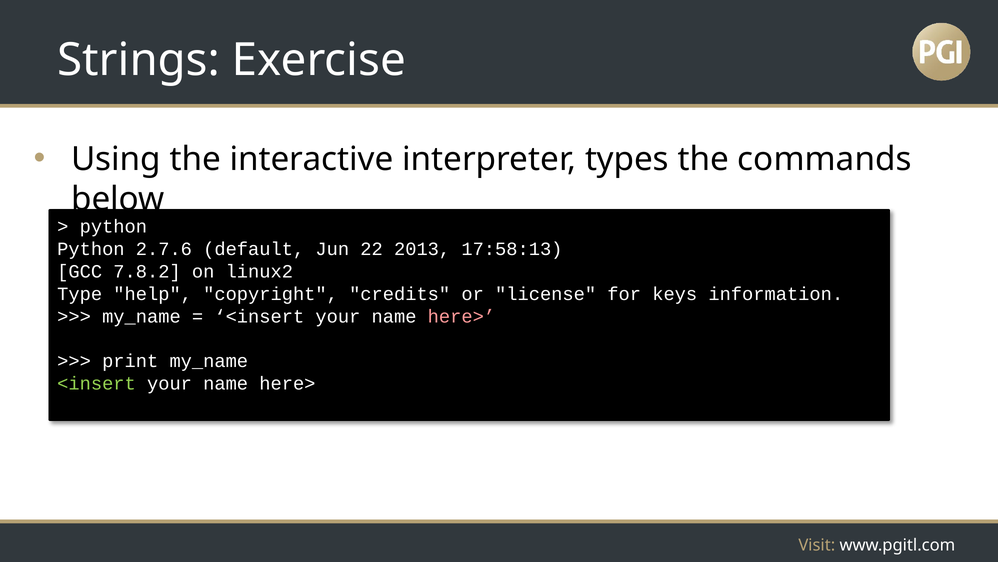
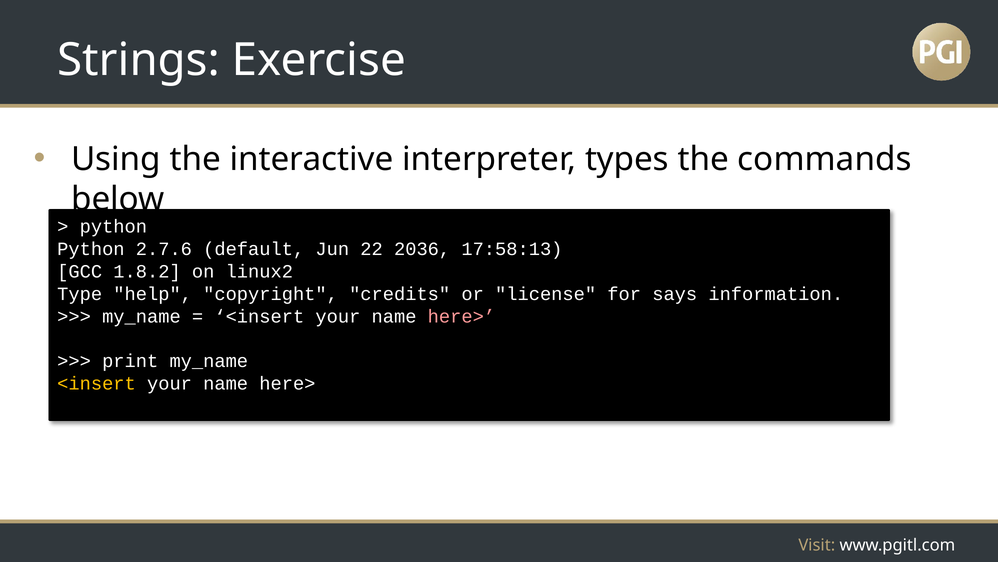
2013: 2013 -> 2036 (422, 249)
7.8.2: 7.8.2 -> 1.8.2 (147, 271)
keys: keys -> says (675, 294)
<insert colour: light green -> yellow (97, 383)
